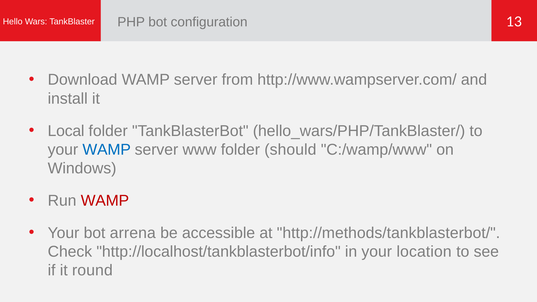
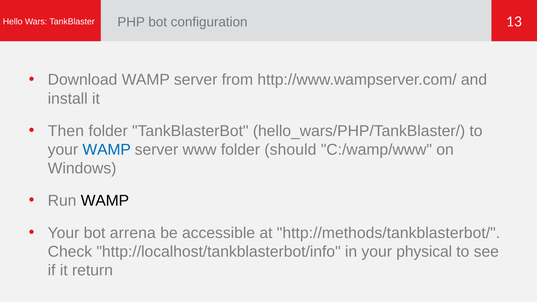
Local: Local -> Then (66, 131)
WAMP colour: red -> black (105, 201)
location: location -> physical (424, 252)
round: round -> return (92, 270)
